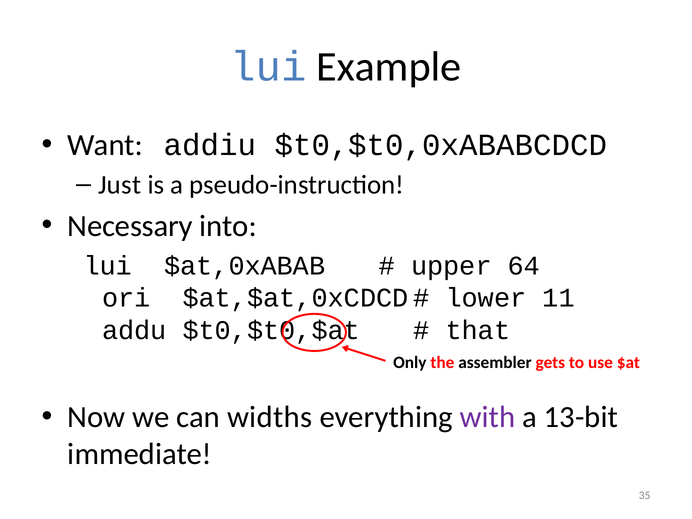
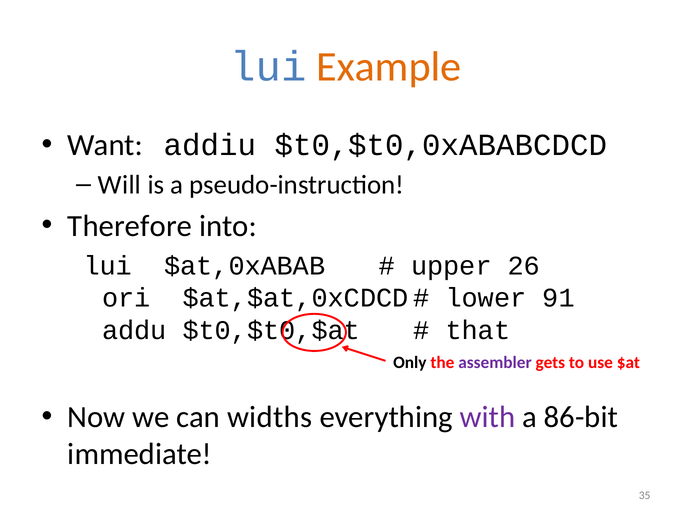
Example colour: black -> orange (389, 67)
Just: Just -> Will (120, 185)
Necessary: Necessary -> Therefore (130, 226)
64: 64 -> 26 (524, 266)
11: 11 -> 91 (559, 298)
assembler colour: black -> purple (495, 363)
13-bit: 13-bit -> 86-bit (581, 417)
